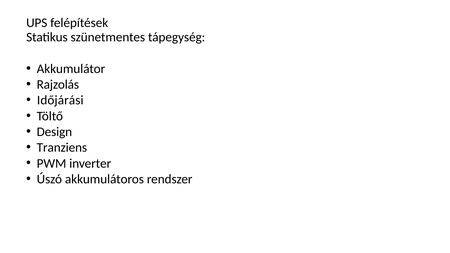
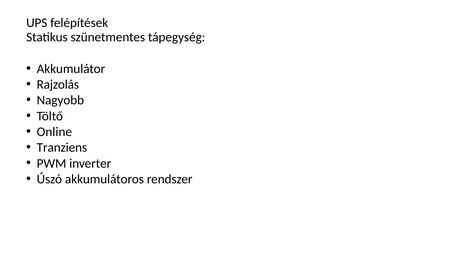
Időjárási: Időjárási -> Nagyobb (60, 100)
Design: Design -> Online (54, 132)
